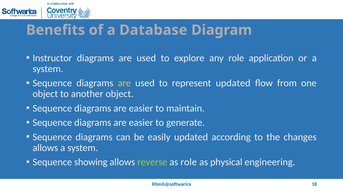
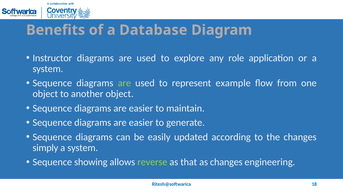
are colour: yellow -> light green (124, 83)
represent updated: updated -> example (233, 83)
allows: allows -> simply (45, 148)
as role: role -> that (189, 162)
as physical: physical -> changes (226, 162)
